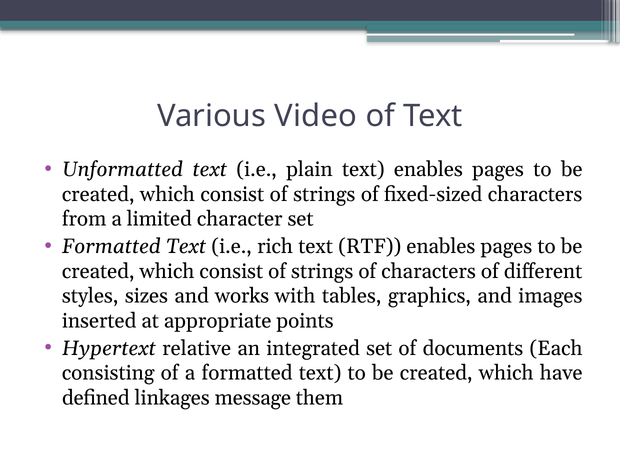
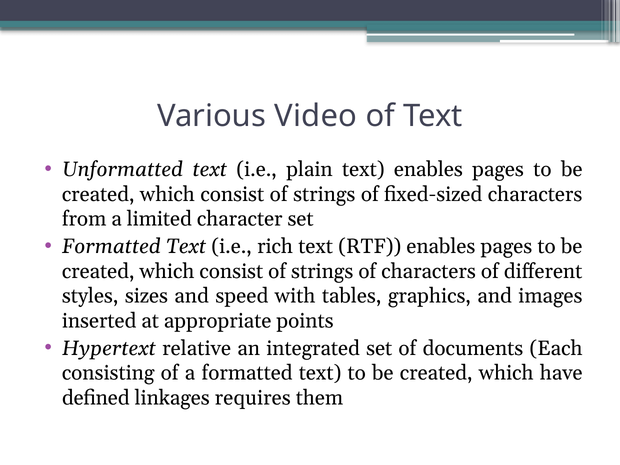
works: works -> speed (242, 296)
message: message -> requires (253, 398)
